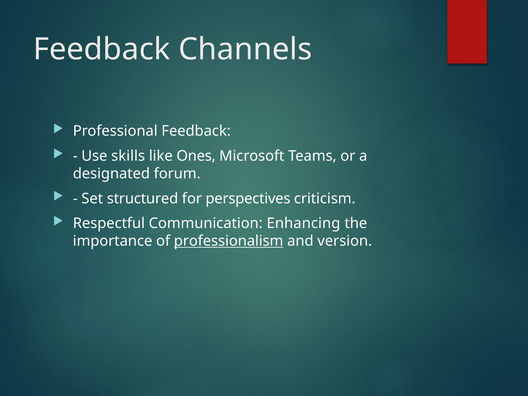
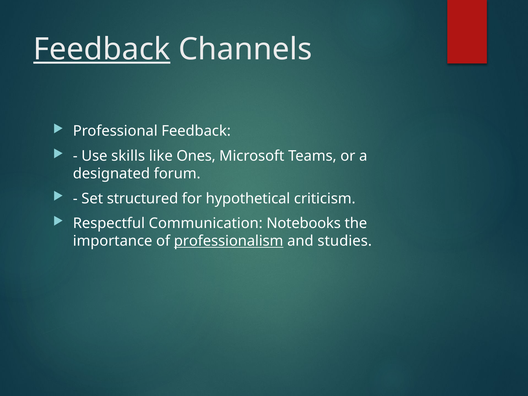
Feedback underline: none -> present (102, 49)
perspectives: perspectives -> hypothetical (248, 199)
Enhancing: Enhancing -> Notebooks (304, 223)
version: version -> studies (345, 241)
